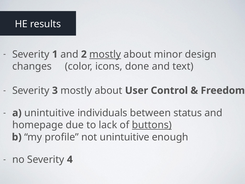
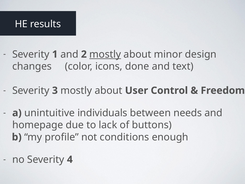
status: status -> needs (188, 113)
buttons underline: present -> none (152, 125)
not unintuitive: unintuitive -> conditions (124, 137)
